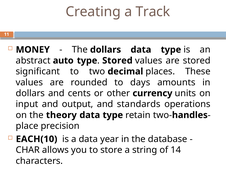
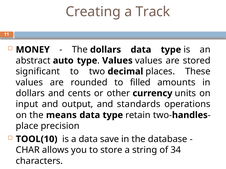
Stored: Stored -> Values (117, 61)
days: days -> filled (140, 83)
theory: theory -> means (61, 115)
EACH(10: EACH(10 -> TOOL(10 (37, 139)
year: year -> save (110, 139)
14: 14 -> 34 (176, 150)
